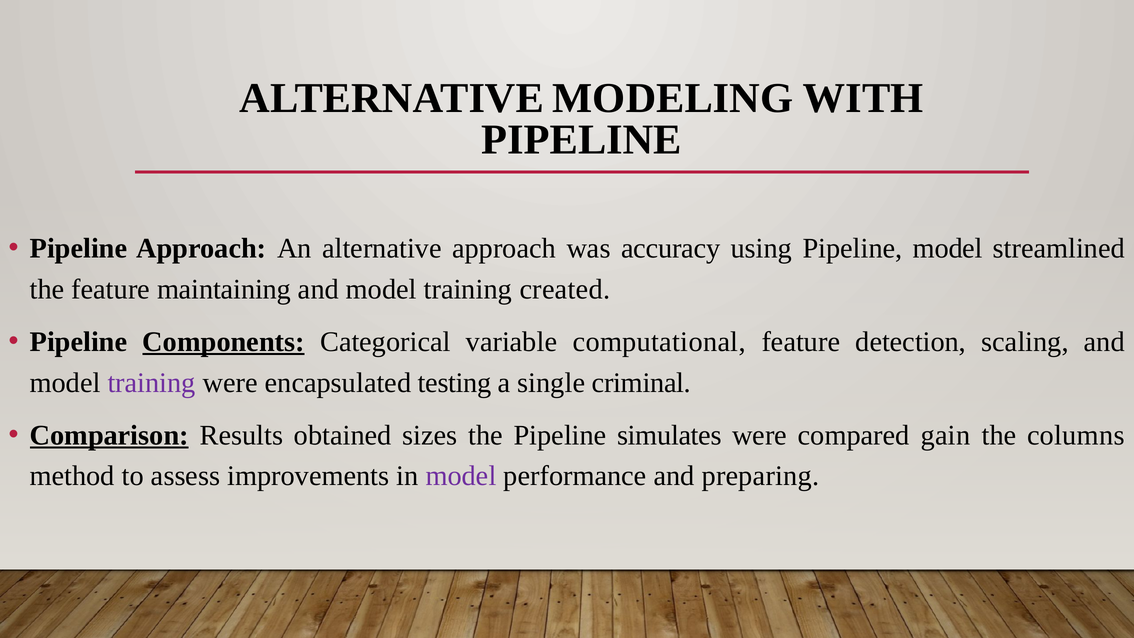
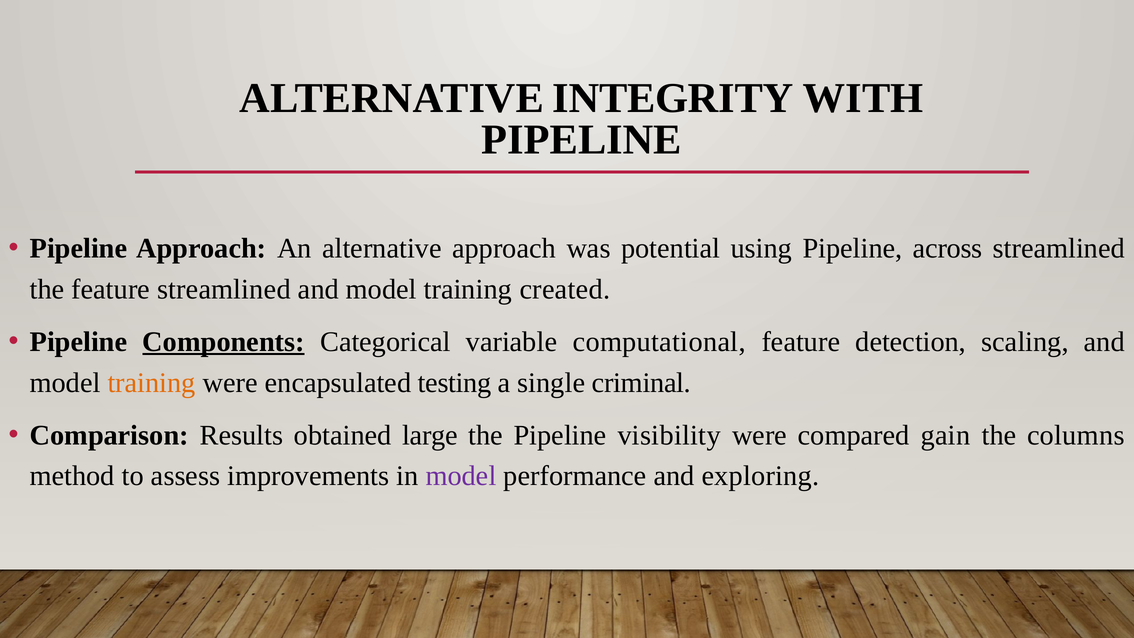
MODELING: MODELING -> INTEGRITY (673, 98)
accuracy: accuracy -> potential (671, 248)
Pipeline model: model -> across (948, 248)
feature maintaining: maintaining -> streamlined (224, 289)
training colour: purple -> orange (152, 383)
Comparison underline: present -> none (109, 435)
sizes: sizes -> large (430, 435)
simulates: simulates -> visibility (669, 435)
preparing: preparing -> exploring (760, 476)
